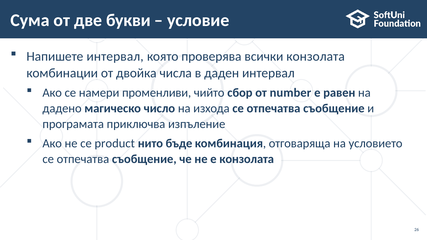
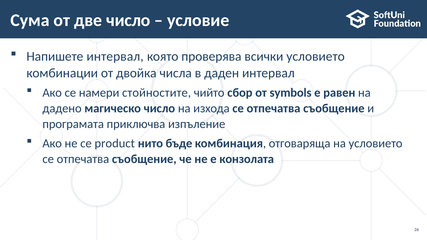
две букви: букви -> число (128, 20)
всички конзолата: конзолата -> условието (316, 56)
променливи: променливи -> стойностите (157, 93)
number: number -> symbols (291, 93)
